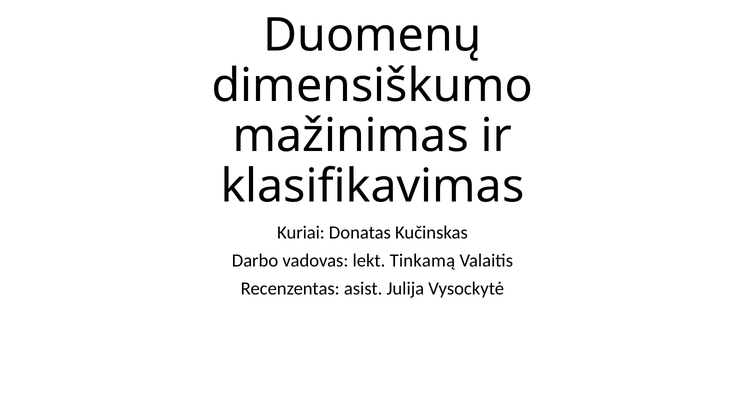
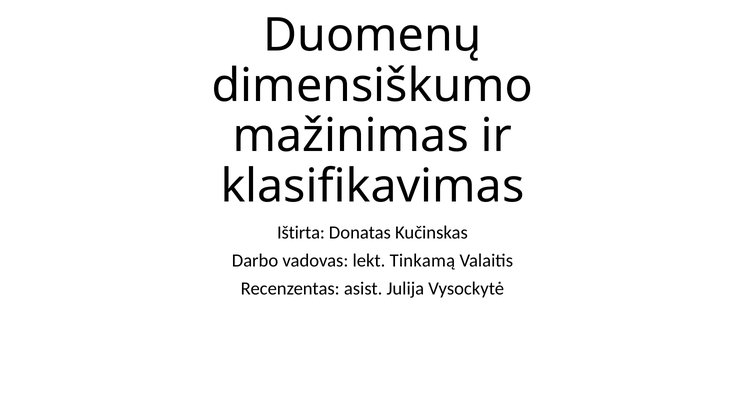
Kuriai: Kuriai -> Ištirta (301, 233)
